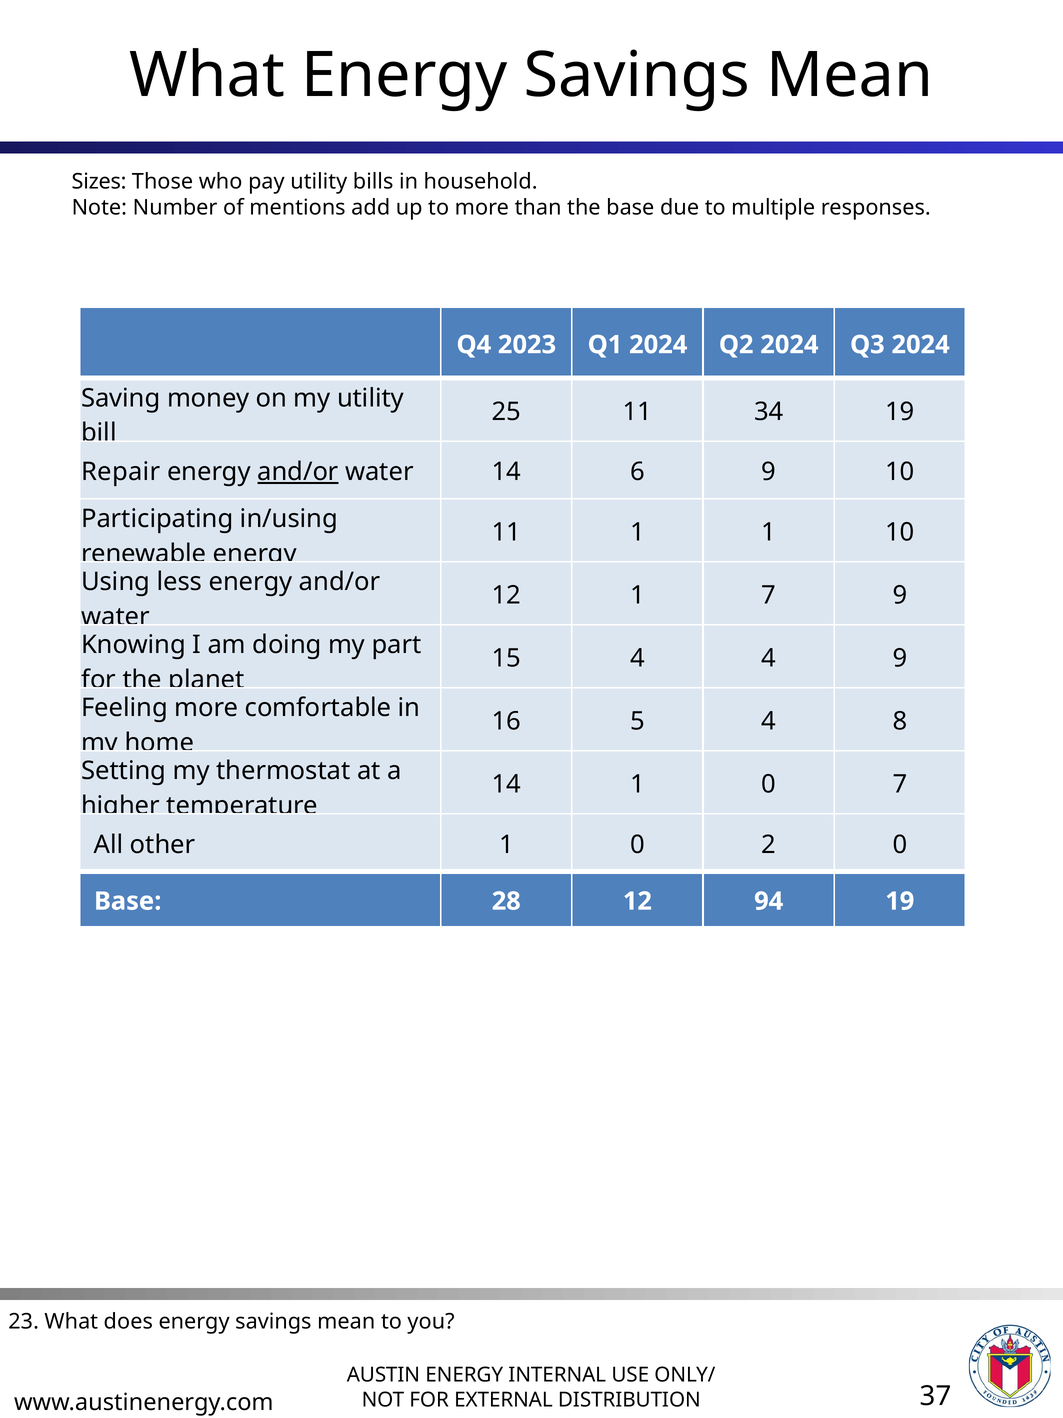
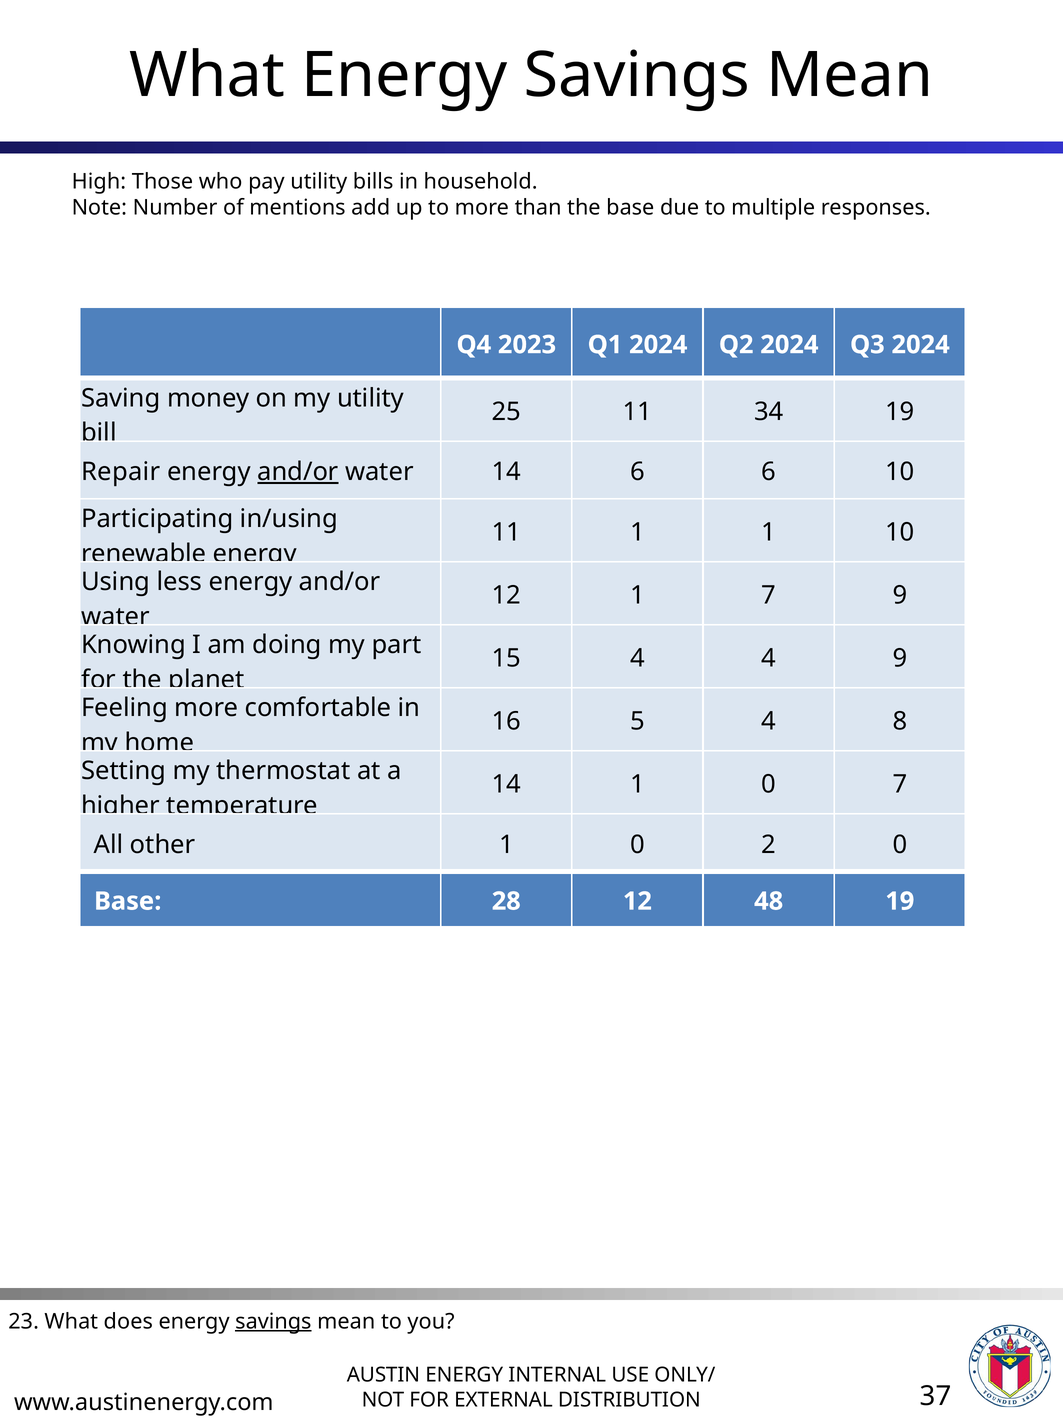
Sizes: Sizes -> High (99, 182)
6 9: 9 -> 6 (769, 472)
94: 94 -> 48 (769, 901)
savings underline: none -> present (273, 1321)
